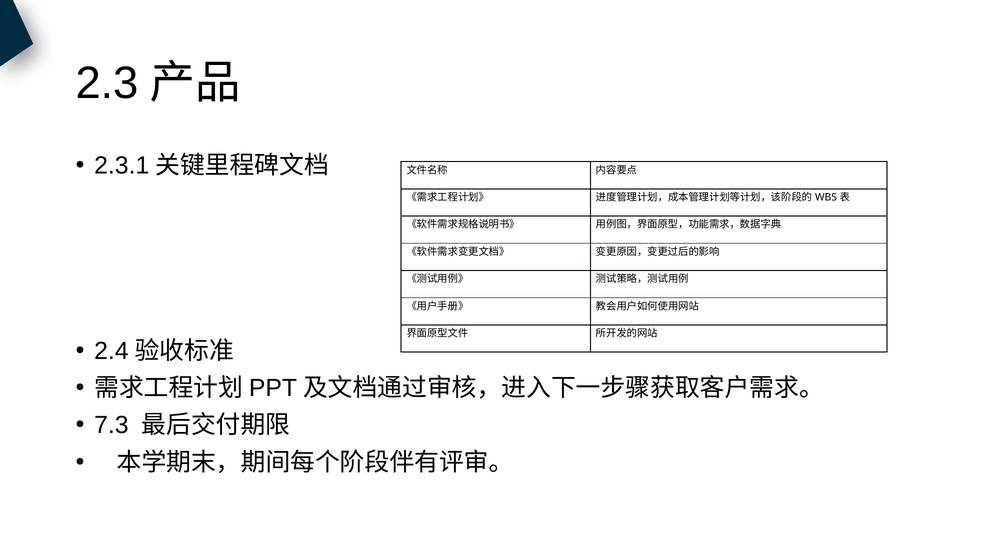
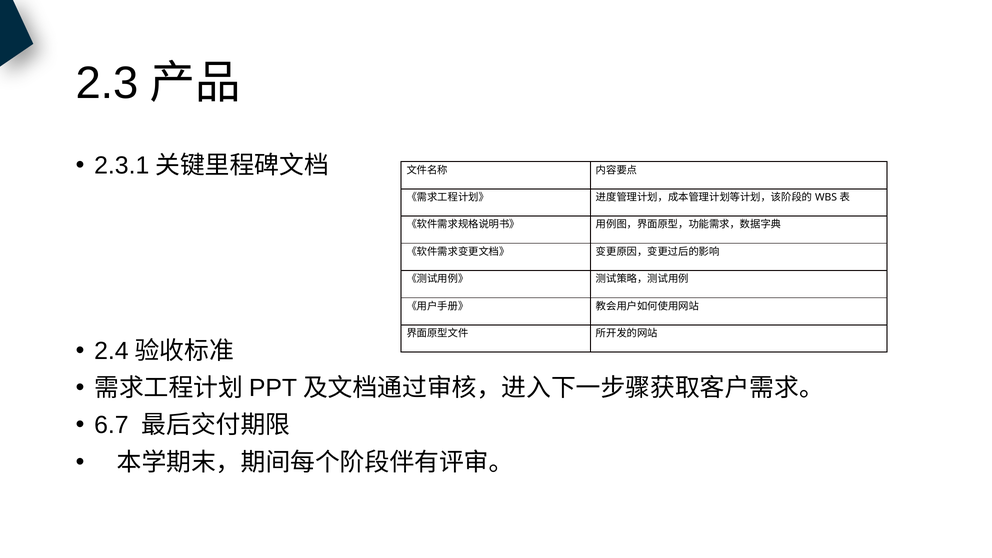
7.3: 7.3 -> 6.7 (111, 425)
